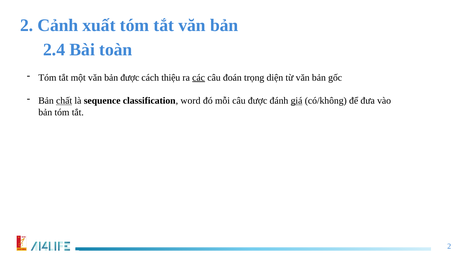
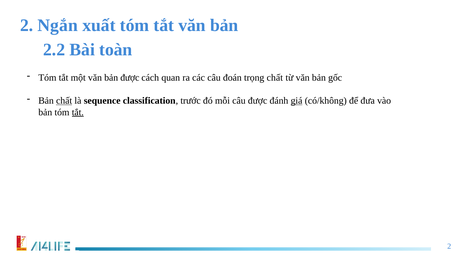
Cảnh: Cảnh -> Ngắn (58, 25)
2.4: 2.4 -> 2.2 (54, 50)
thiệu: thiệu -> quan (171, 78)
các underline: present -> none (199, 78)
trọng diện: diện -> chất (275, 78)
word: word -> trước (191, 101)
tắt underline: none -> present (78, 112)
